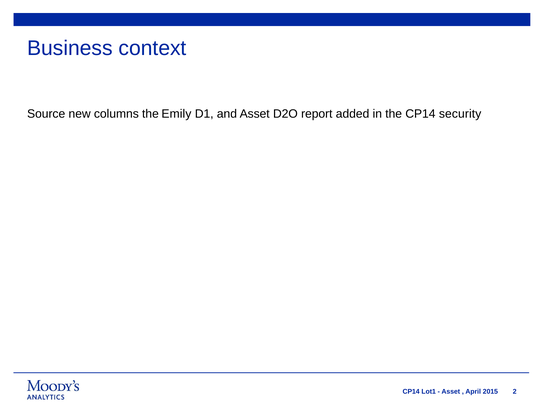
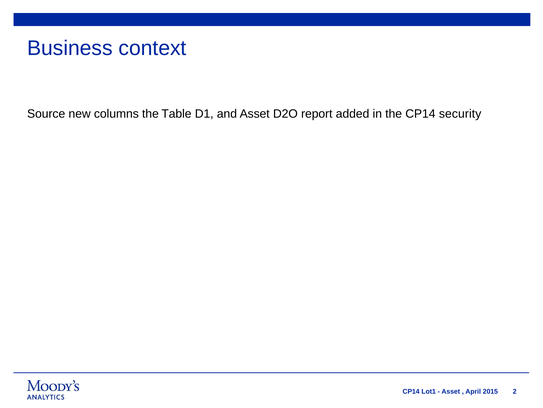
Emily: Emily -> Table (176, 114)
